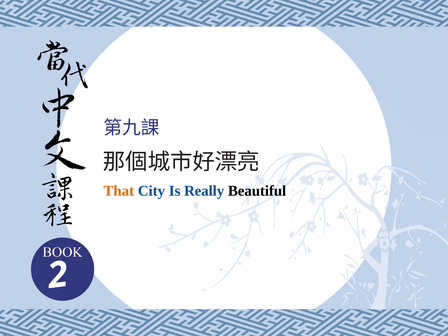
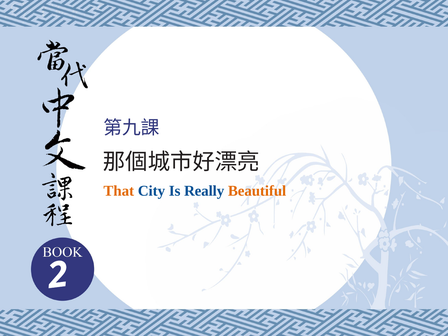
Beautiful colour: black -> orange (257, 191)
